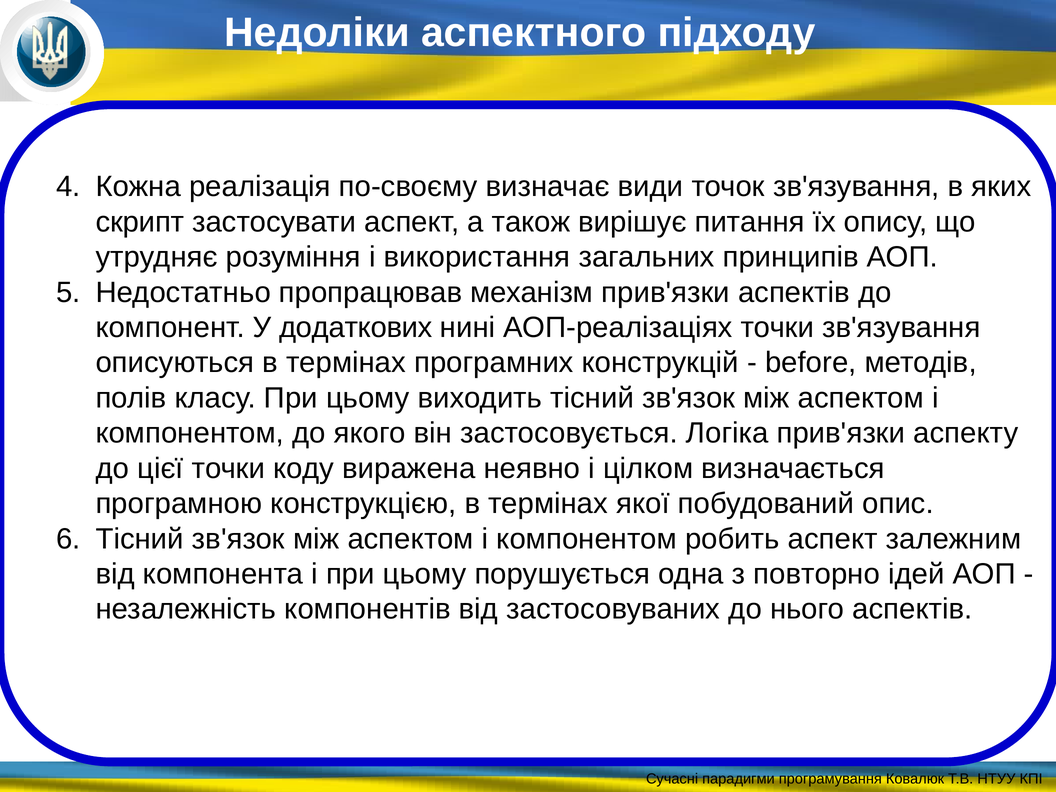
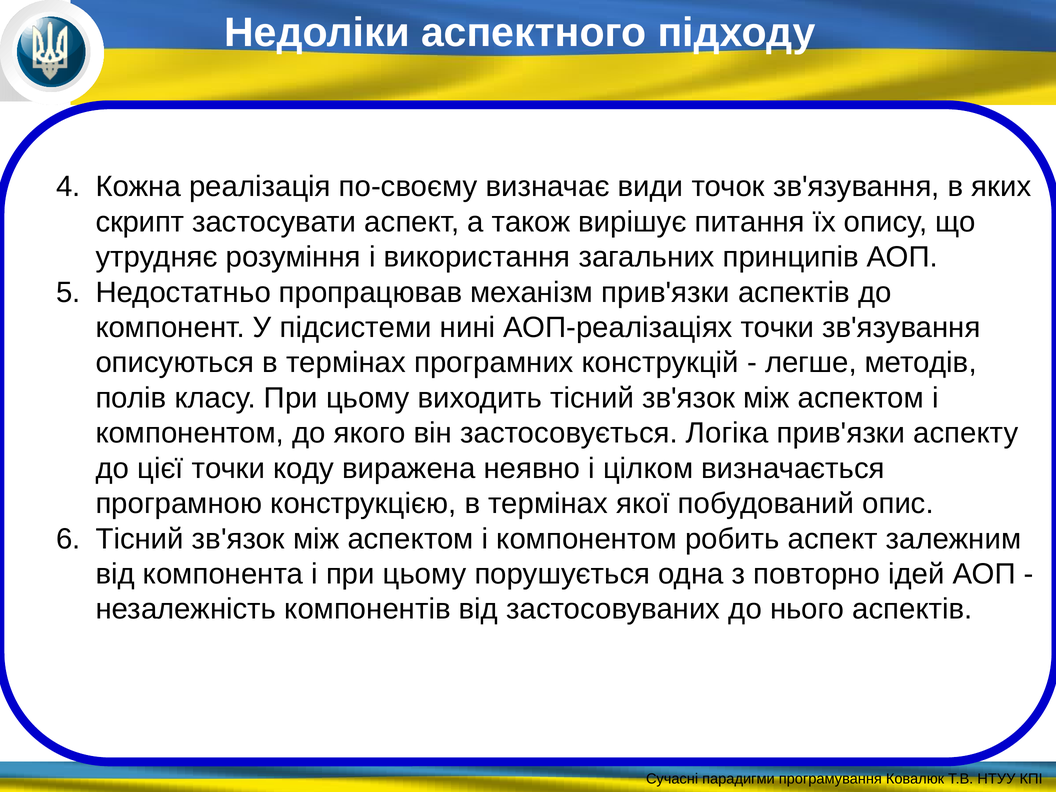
додаткових: додаткових -> підсистеми (356, 328)
before: before -> легше (811, 363)
